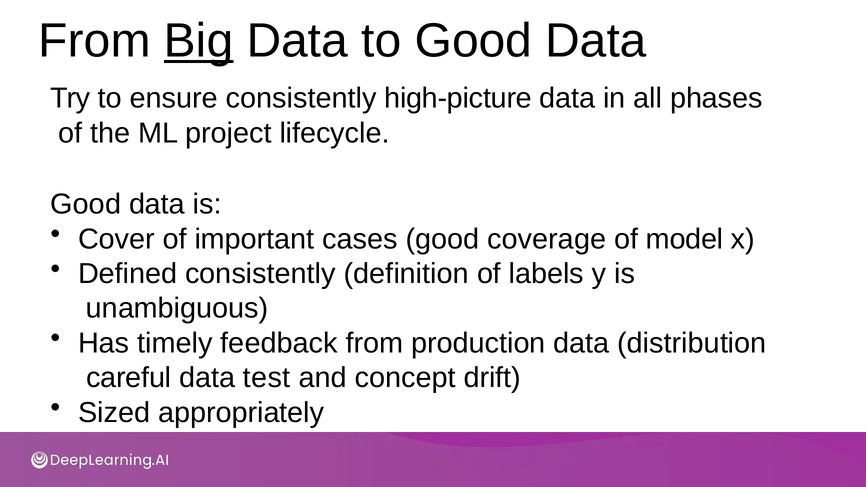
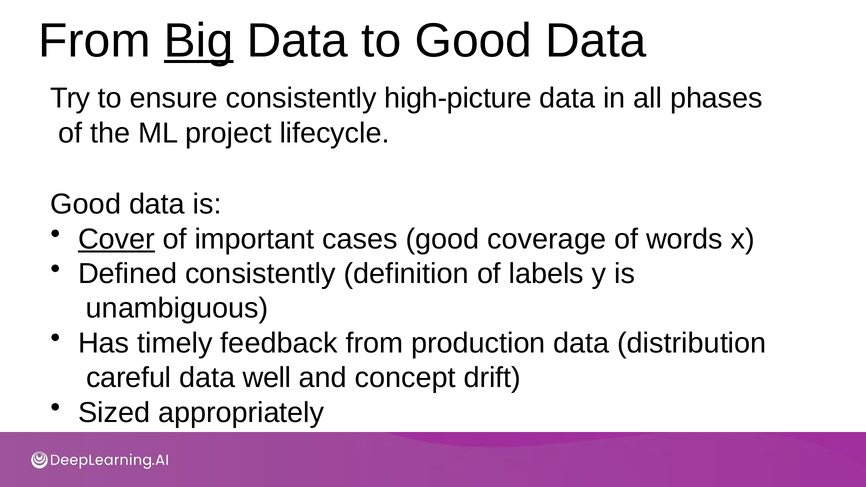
Cover underline: none -> present (116, 239)
model: model -> words (684, 239)
test: test -> well (267, 378)
